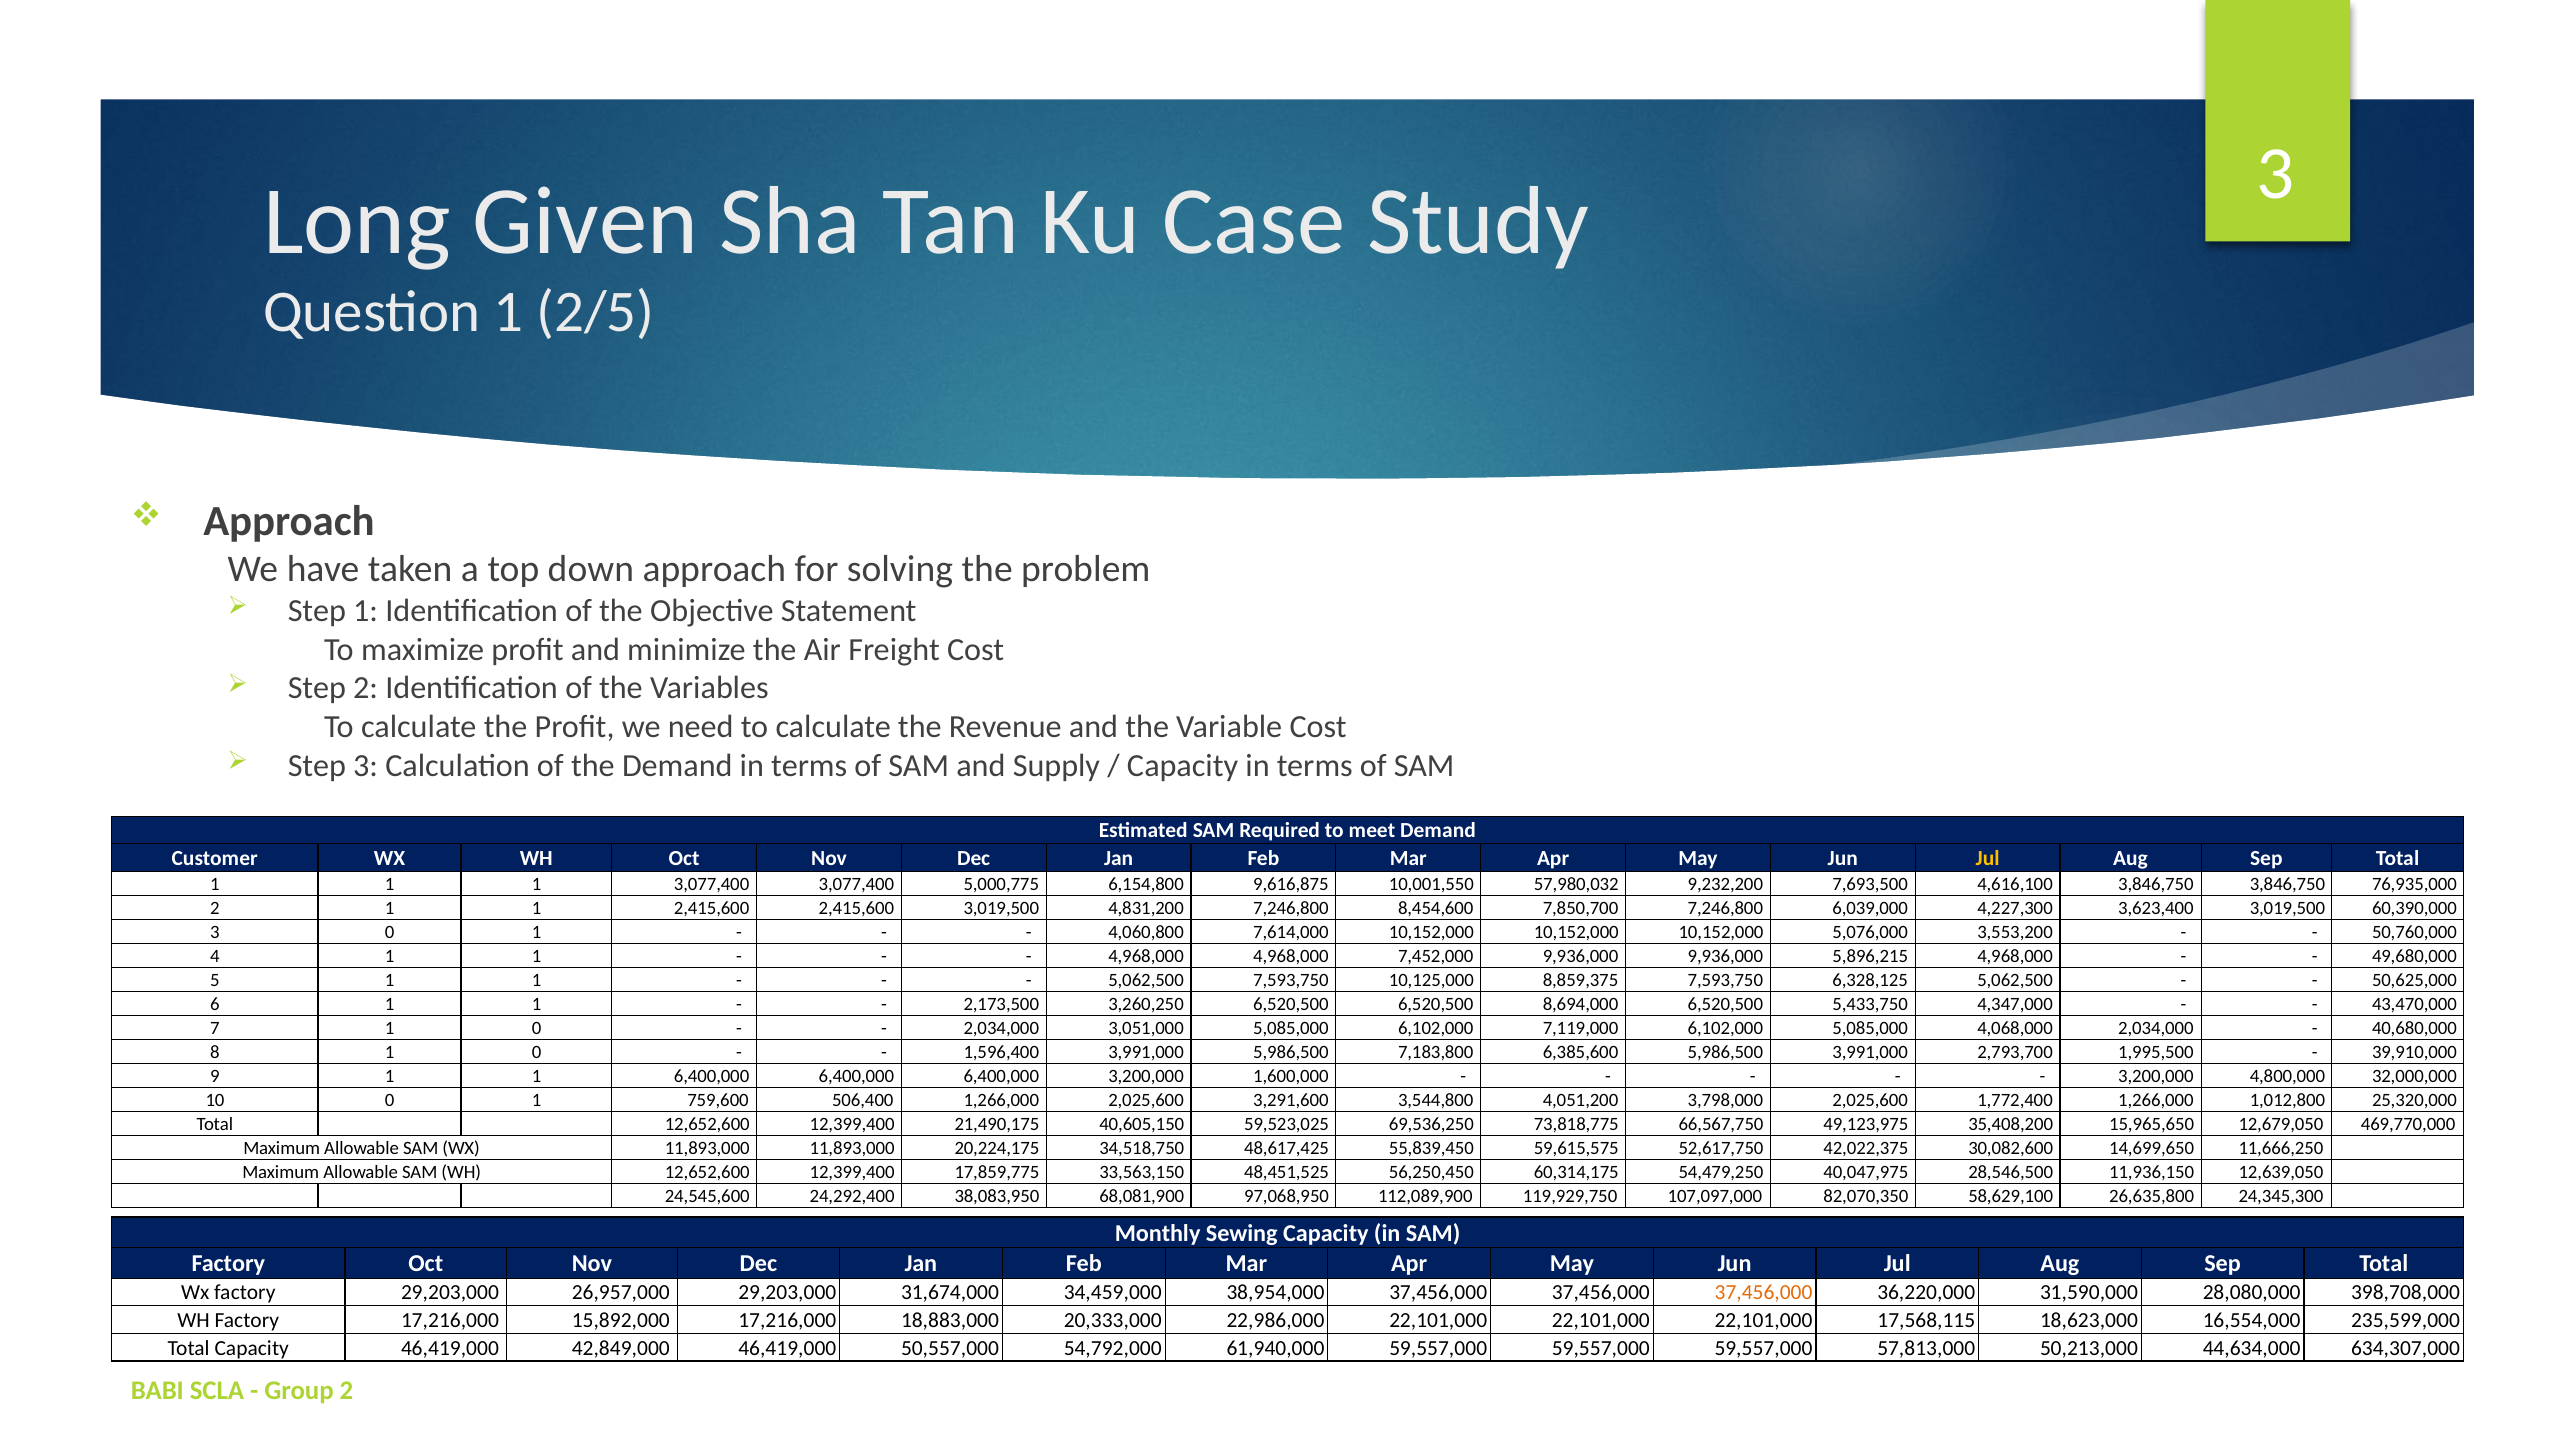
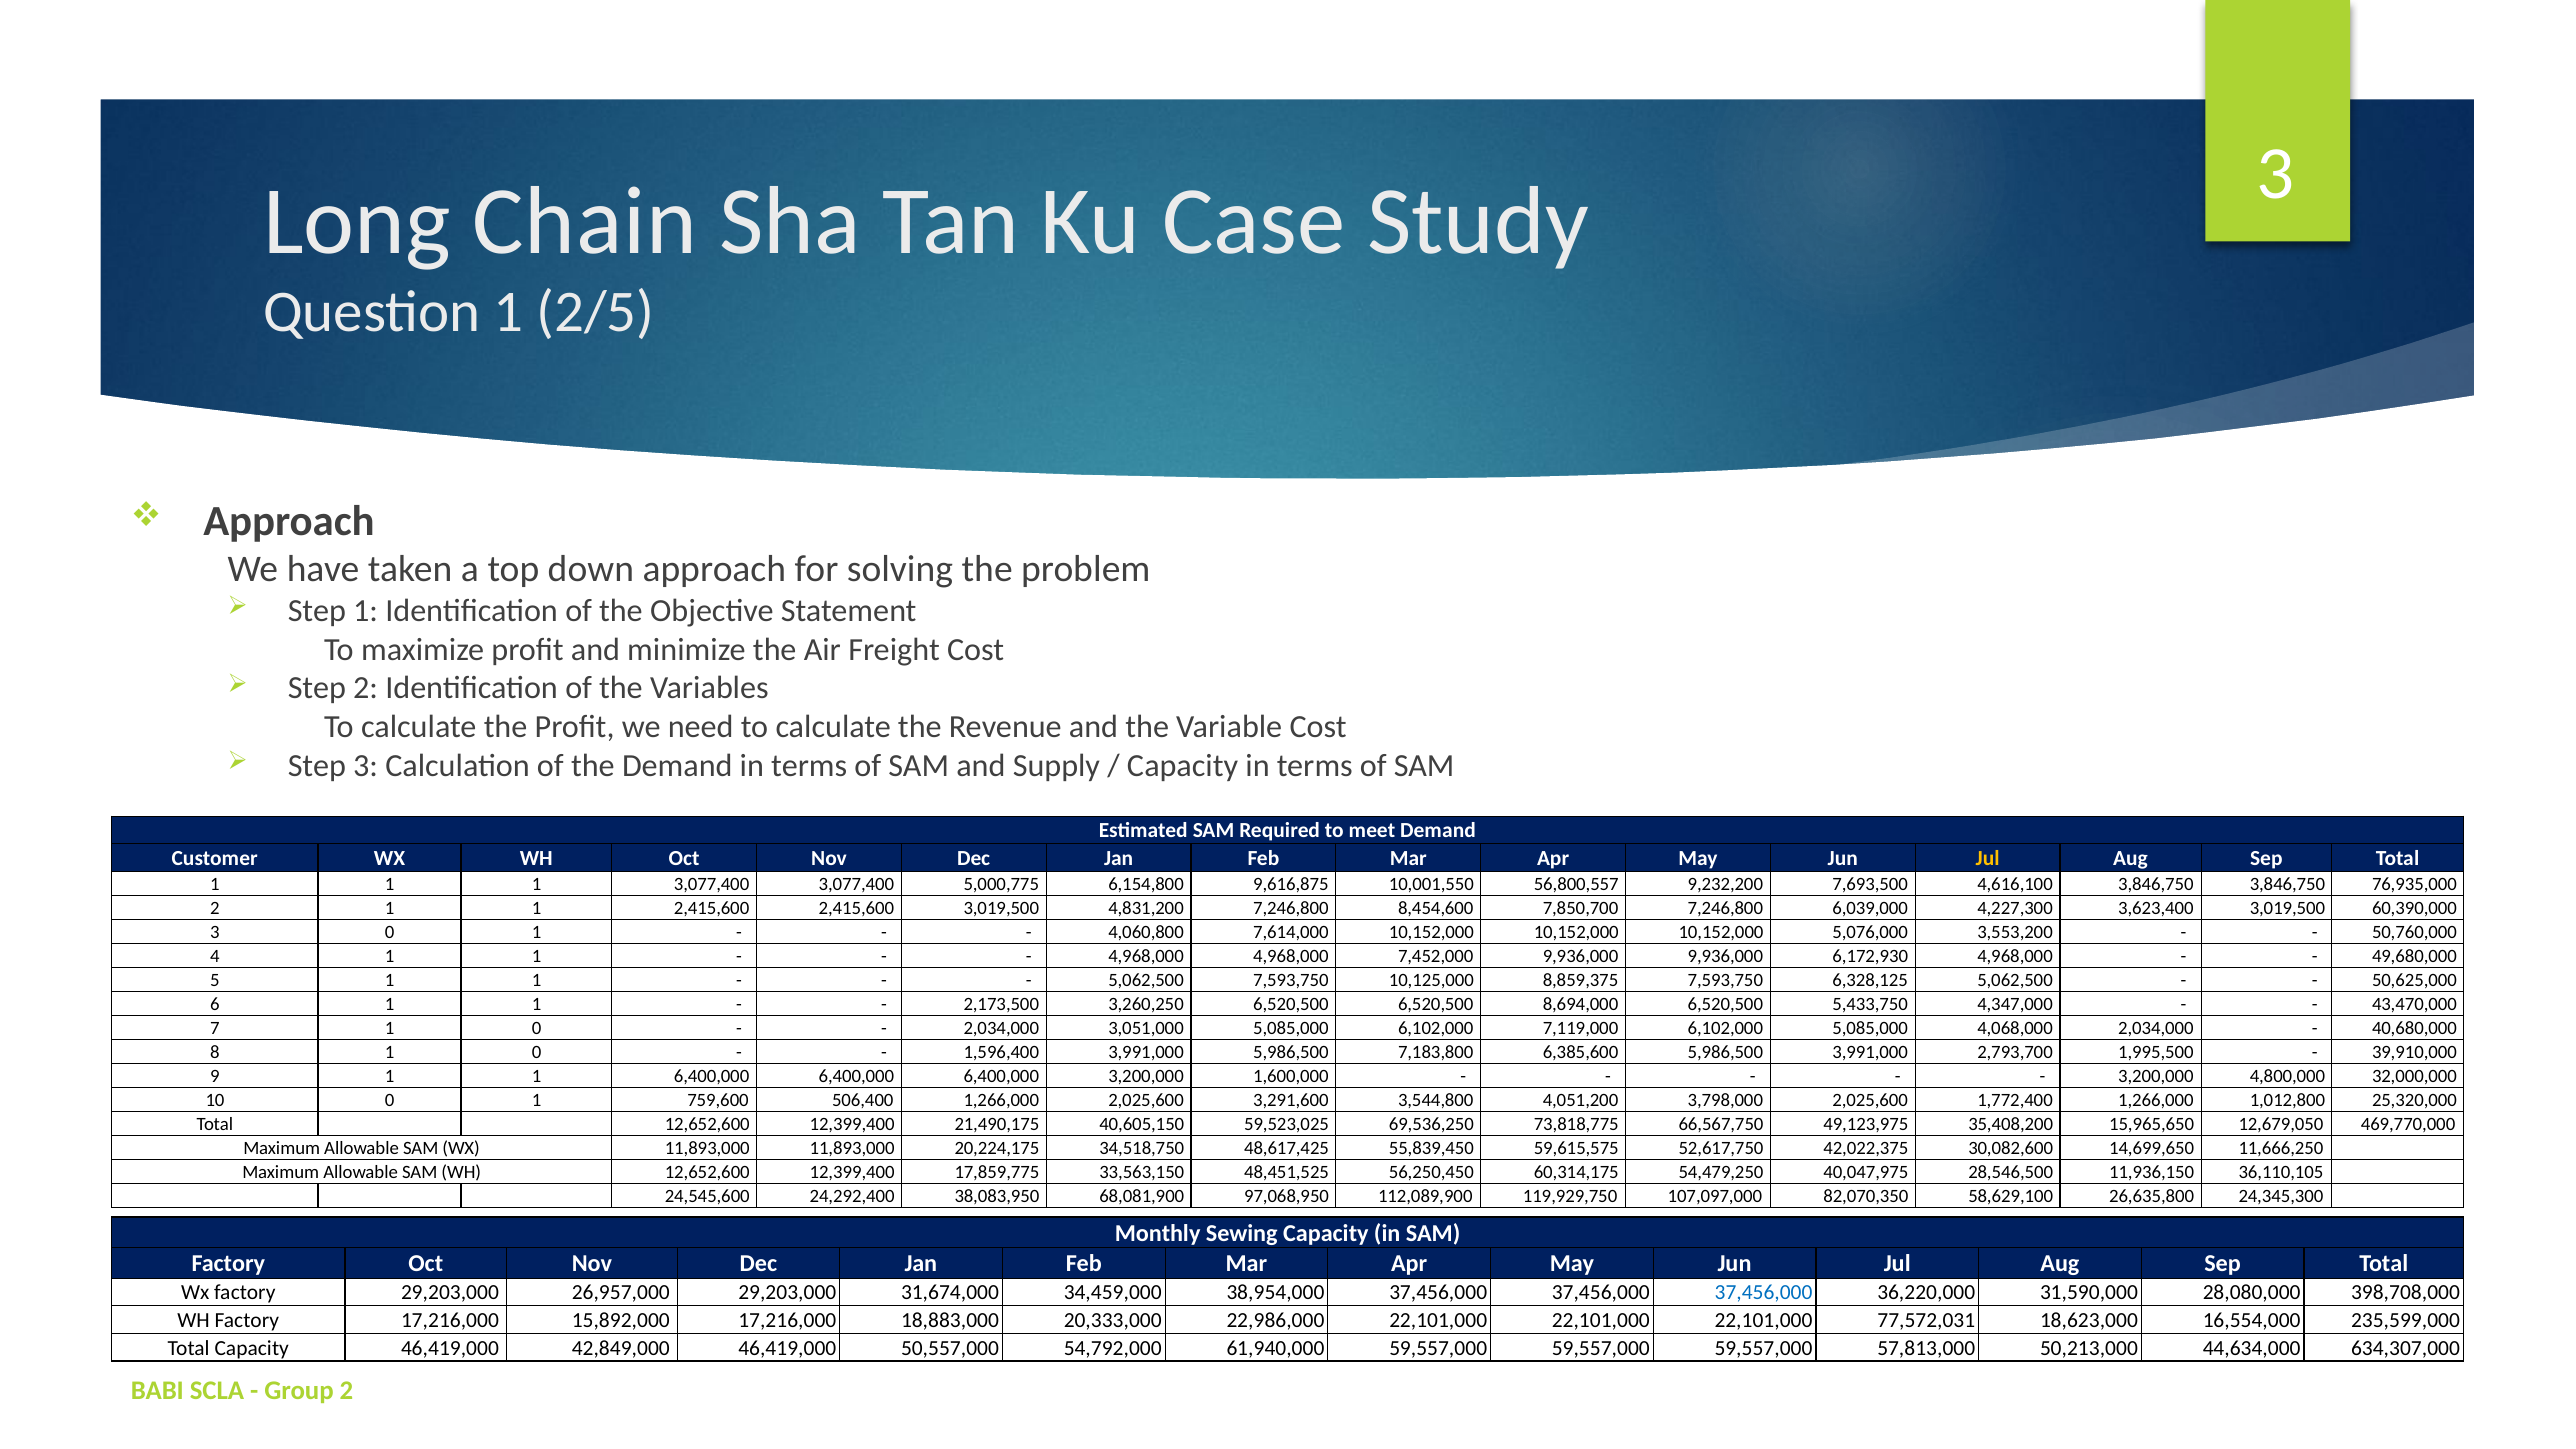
Given: Given -> Chain (585, 222)
57,980,032: 57,980,032 -> 56,800,557 (1576, 884)
5,896,215: 5,896,215 -> 6,172,930 (1870, 956)
12,639,050: 12,639,050 -> 36,110,105 (2281, 1172)
37,456,000 colour: orange -> blue (1764, 1293)
17,568,115: 17,568,115 -> 77,572,031 (1926, 1321)
